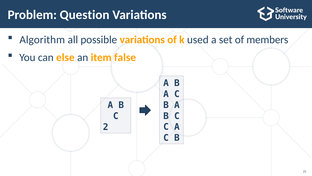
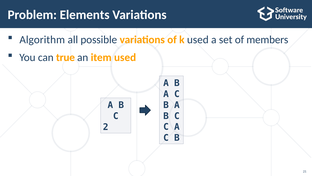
Question: Question -> Elements (85, 15)
else: else -> true (65, 57)
item false: false -> used (125, 57)
